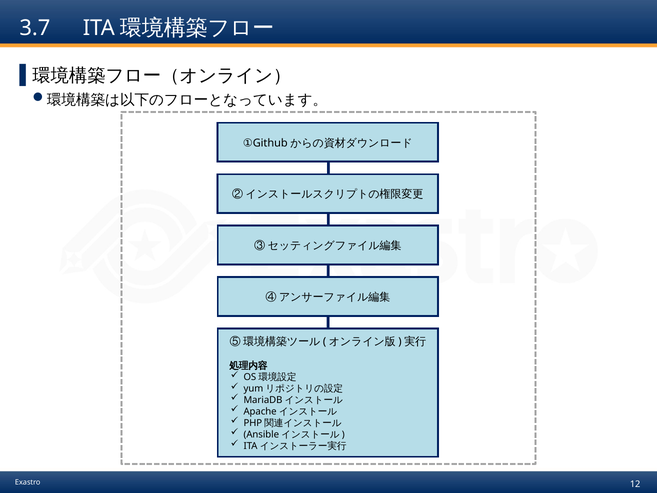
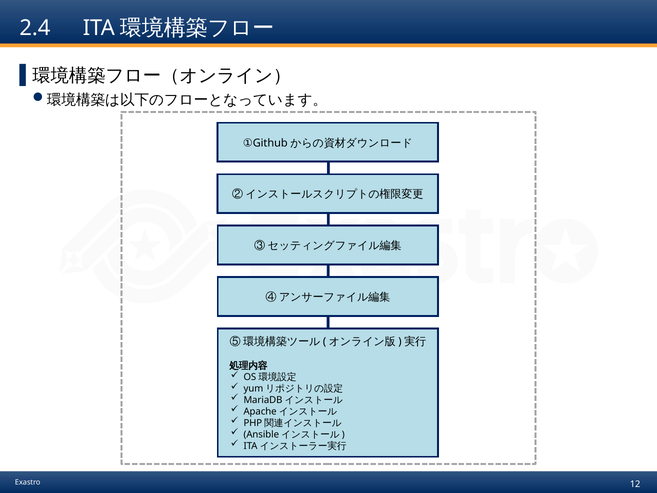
3.7: 3.7 -> 2.4 (35, 28)
